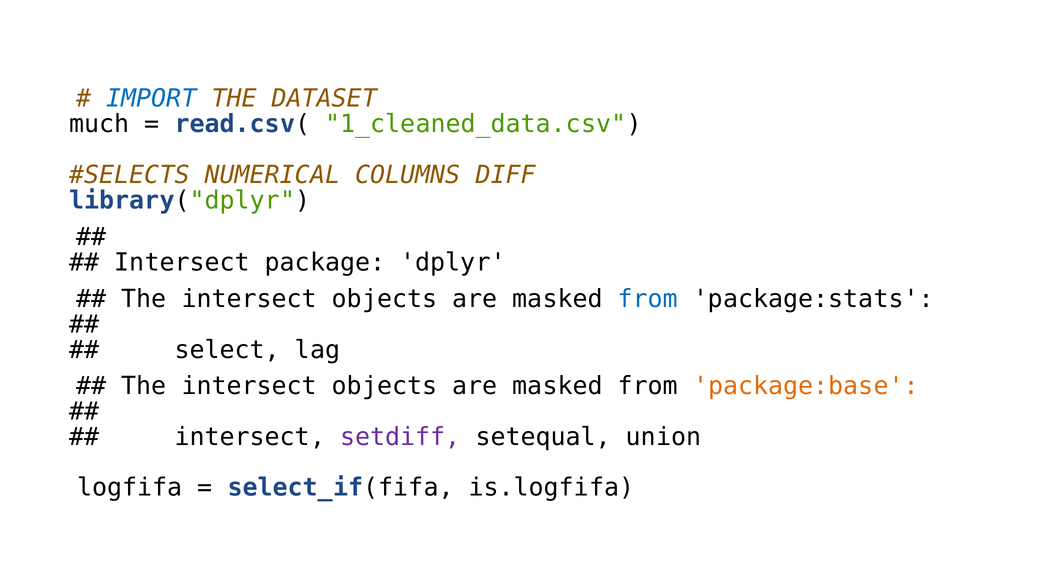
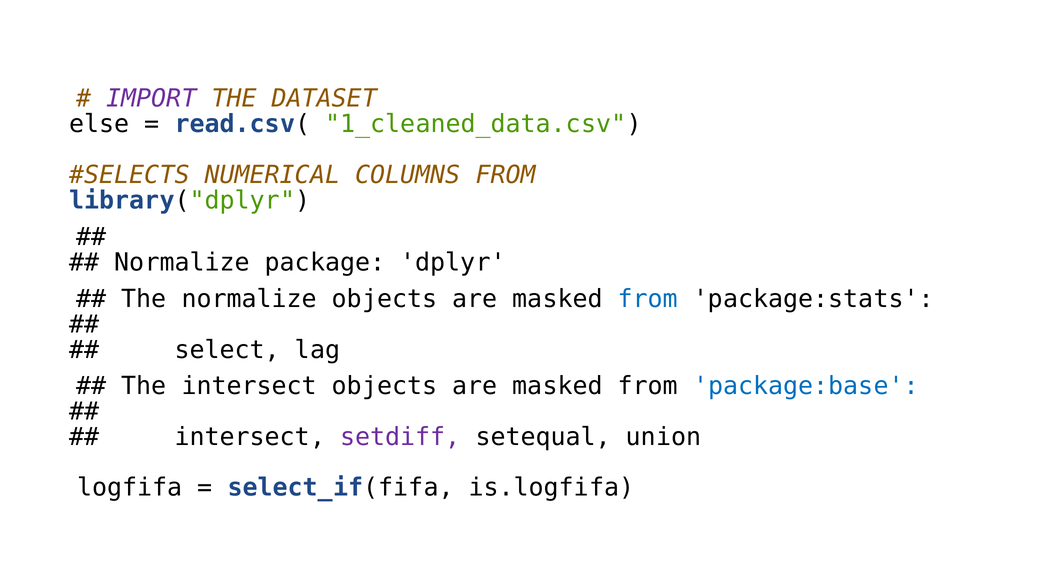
IMPORT colour: blue -> purple (151, 99)
much: much -> else (99, 124)
COLUMNS DIFF: DIFF -> FROM (506, 175)
Intersect: Intersect -> Normalize (182, 262)
intersect: intersect -> normalize (249, 299)
package:base colour: orange -> blue (806, 386)
